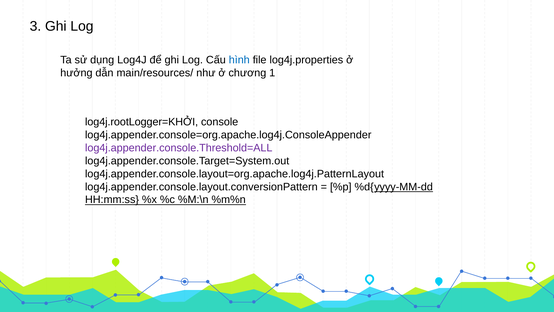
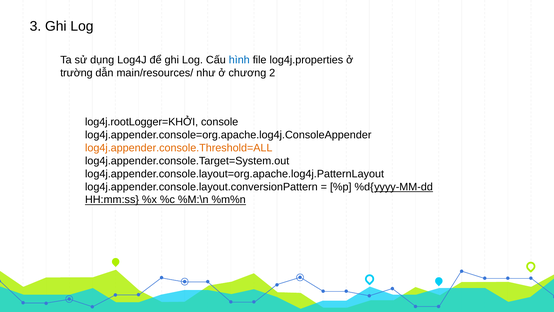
hưởng: hưởng -> trường (76, 73)
1: 1 -> 2 (272, 73)
log4j.appender.console.Threshold=ALL colour: purple -> orange (179, 148)
